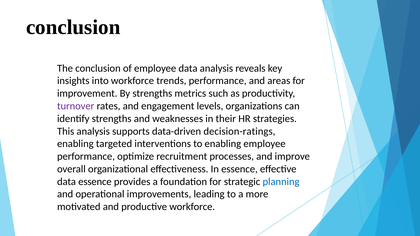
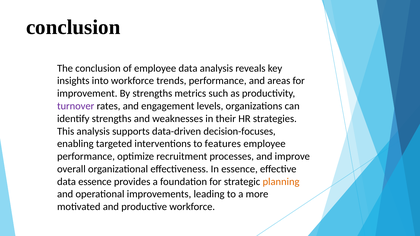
decision-ratings: decision-ratings -> decision-focuses (240, 131)
to enabling: enabling -> features (223, 144)
planning colour: blue -> orange (281, 182)
